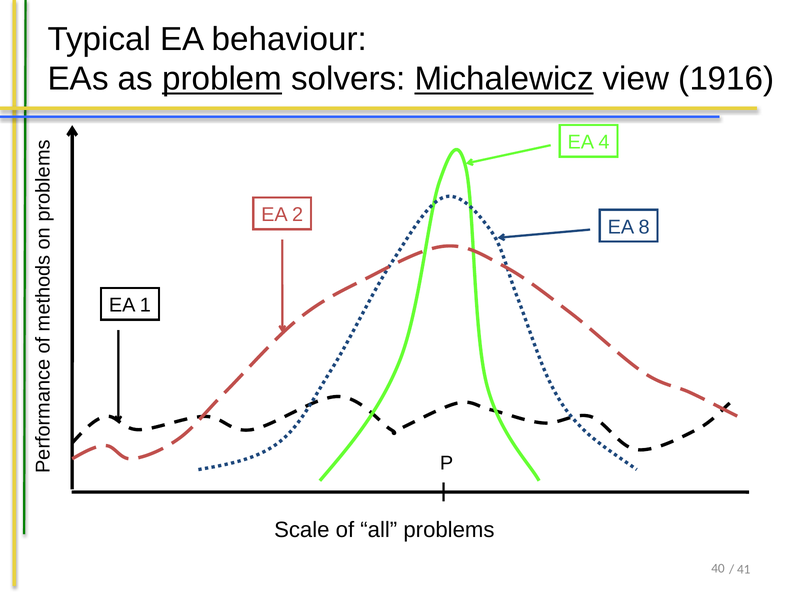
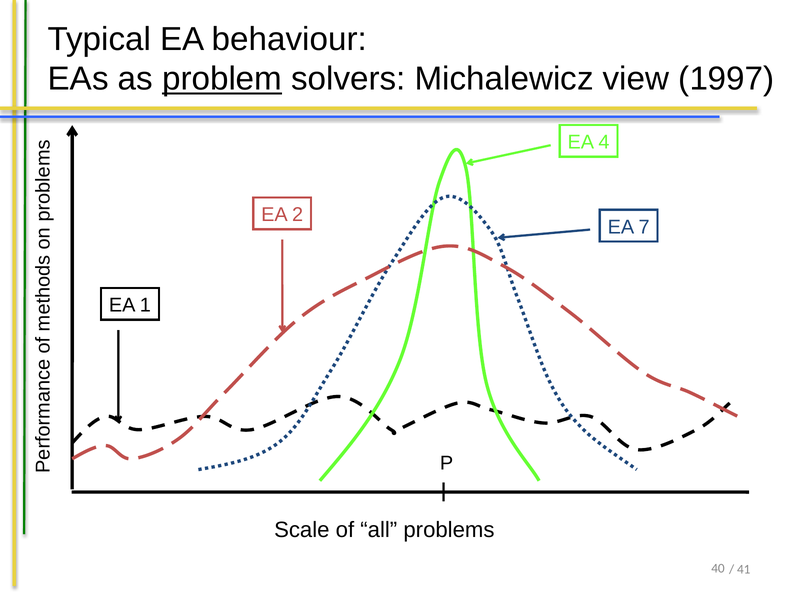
Michalewicz underline: present -> none (504, 79)
1916: 1916 -> 1997 (726, 79)
8: 8 -> 7 (644, 227)
